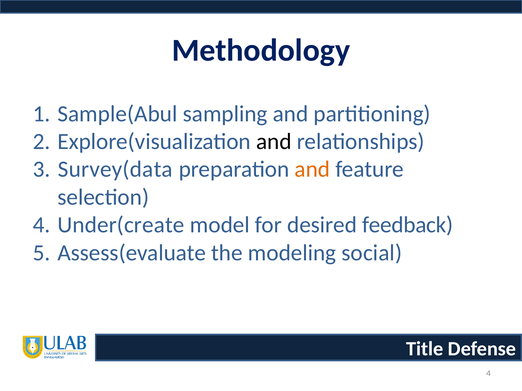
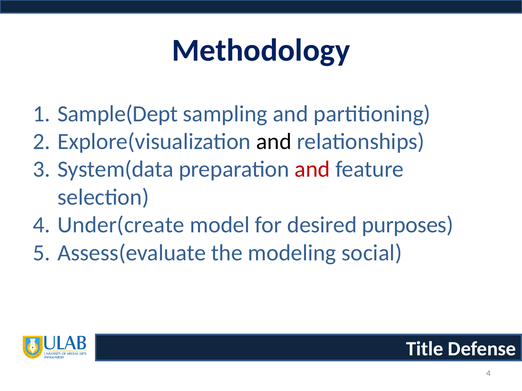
Sample(Abul: Sample(Abul -> Sample(Dept (118, 114)
Survey(data: Survey(data -> System(data (115, 170)
and colour: orange -> red (312, 170)
feedback: feedback -> purposes (408, 225)
